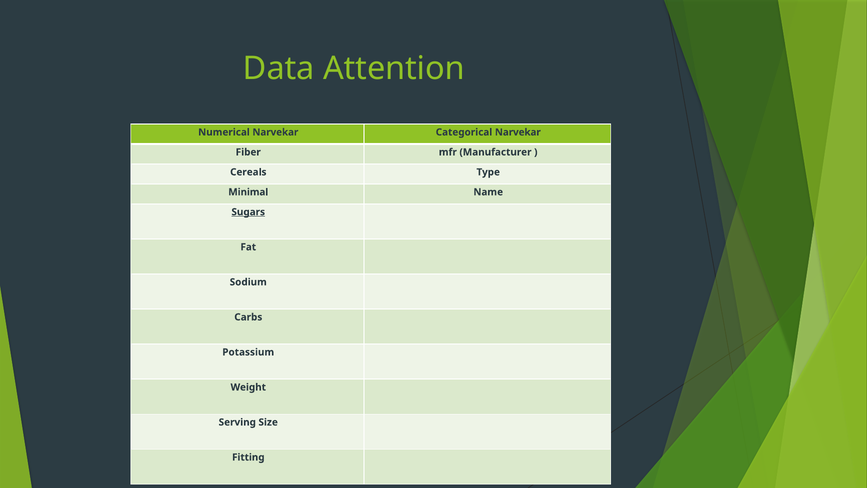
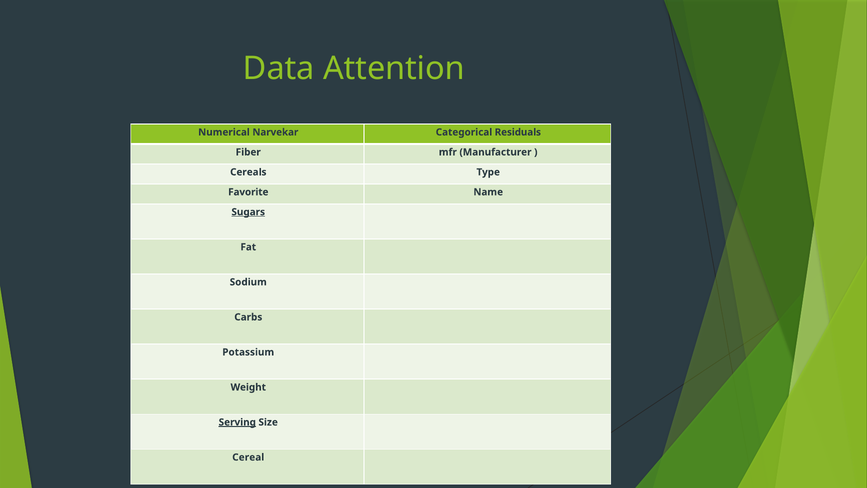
Categorical Narvekar: Narvekar -> Residuals (518, 132)
Minimal: Minimal -> Favorite (248, 192)
Serving underline: none -> present (237, 422)
Fitting: Fitting -> Cereal (248, 457)
